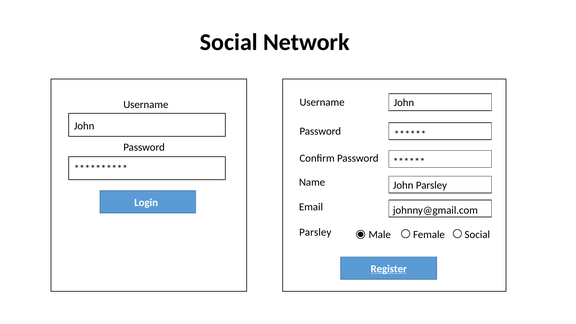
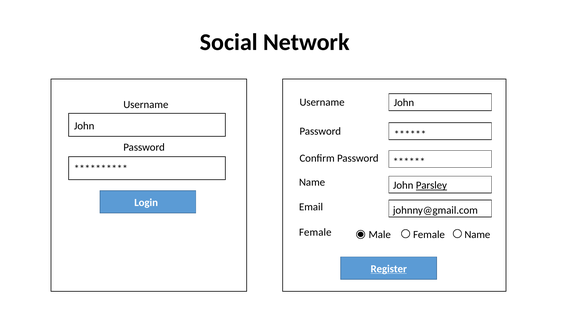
Parsley underline: none -> present (431, 185)
Parsley: Parsley -> Female (315, 232)
Female Social: Social -> Name (477, 234)
